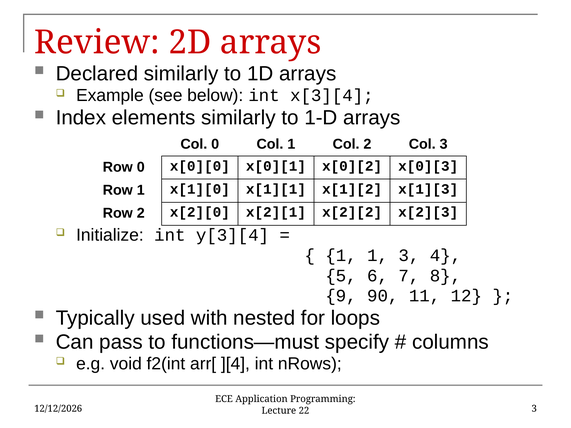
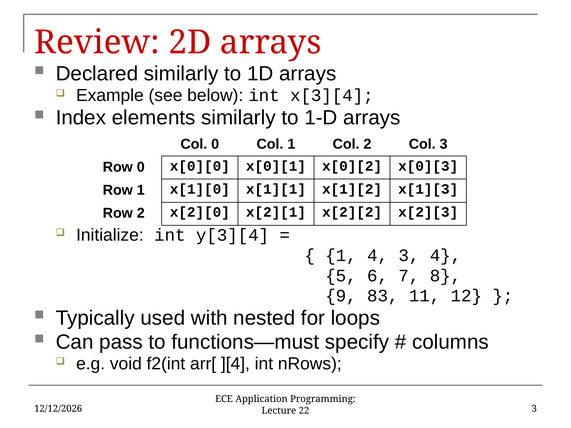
1 1: 1 -> 4 (378, 256)
90: 90 -> 83 (383, 296)
